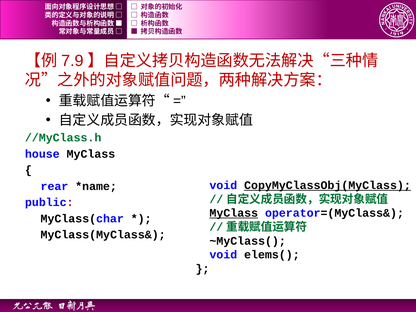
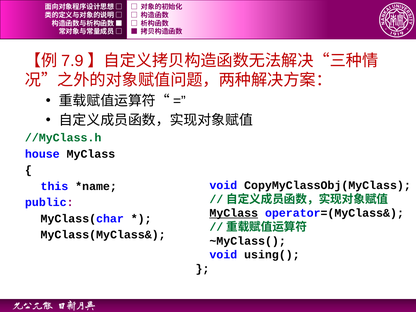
CopyMyClassObj(MyClass underline: present -> none (327, 185)
rear: rear -> this (54, 186)
elems(: elems( -> using( (272, 255)
